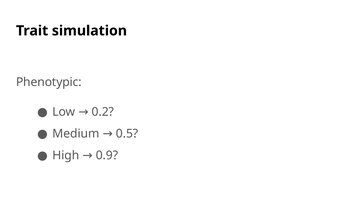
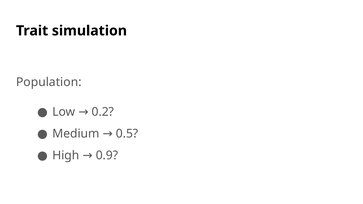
Phenotypic: Phenotypic -> Population (49, 82)
